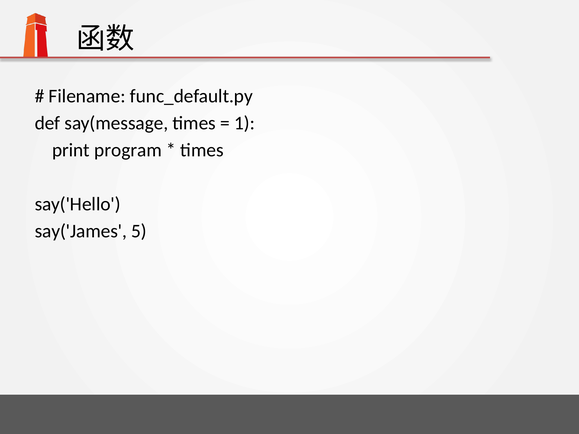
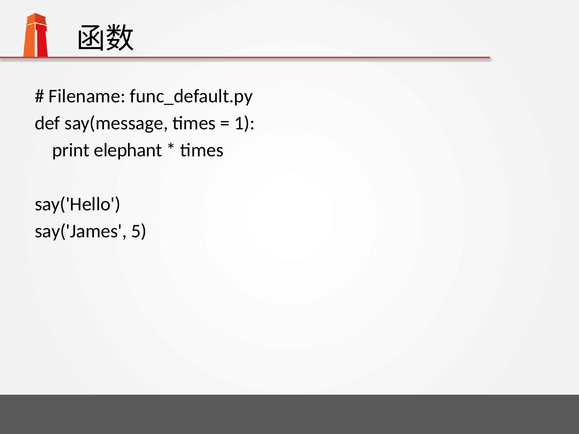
program: program -> elephant (128, 150)
